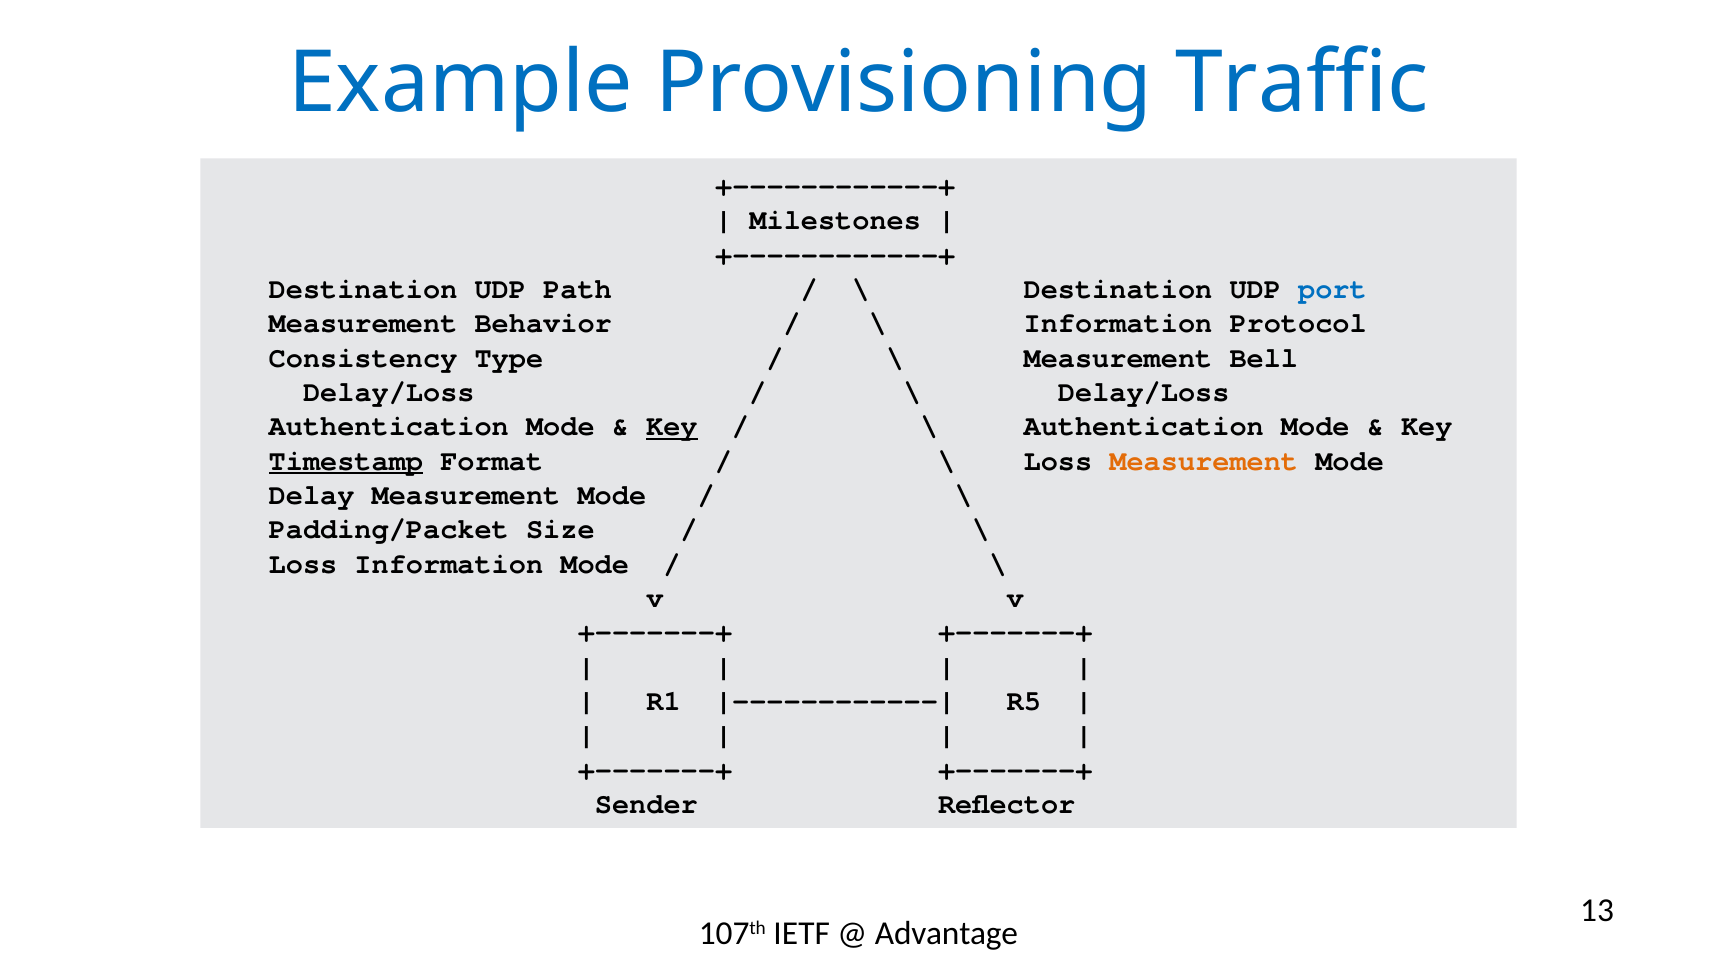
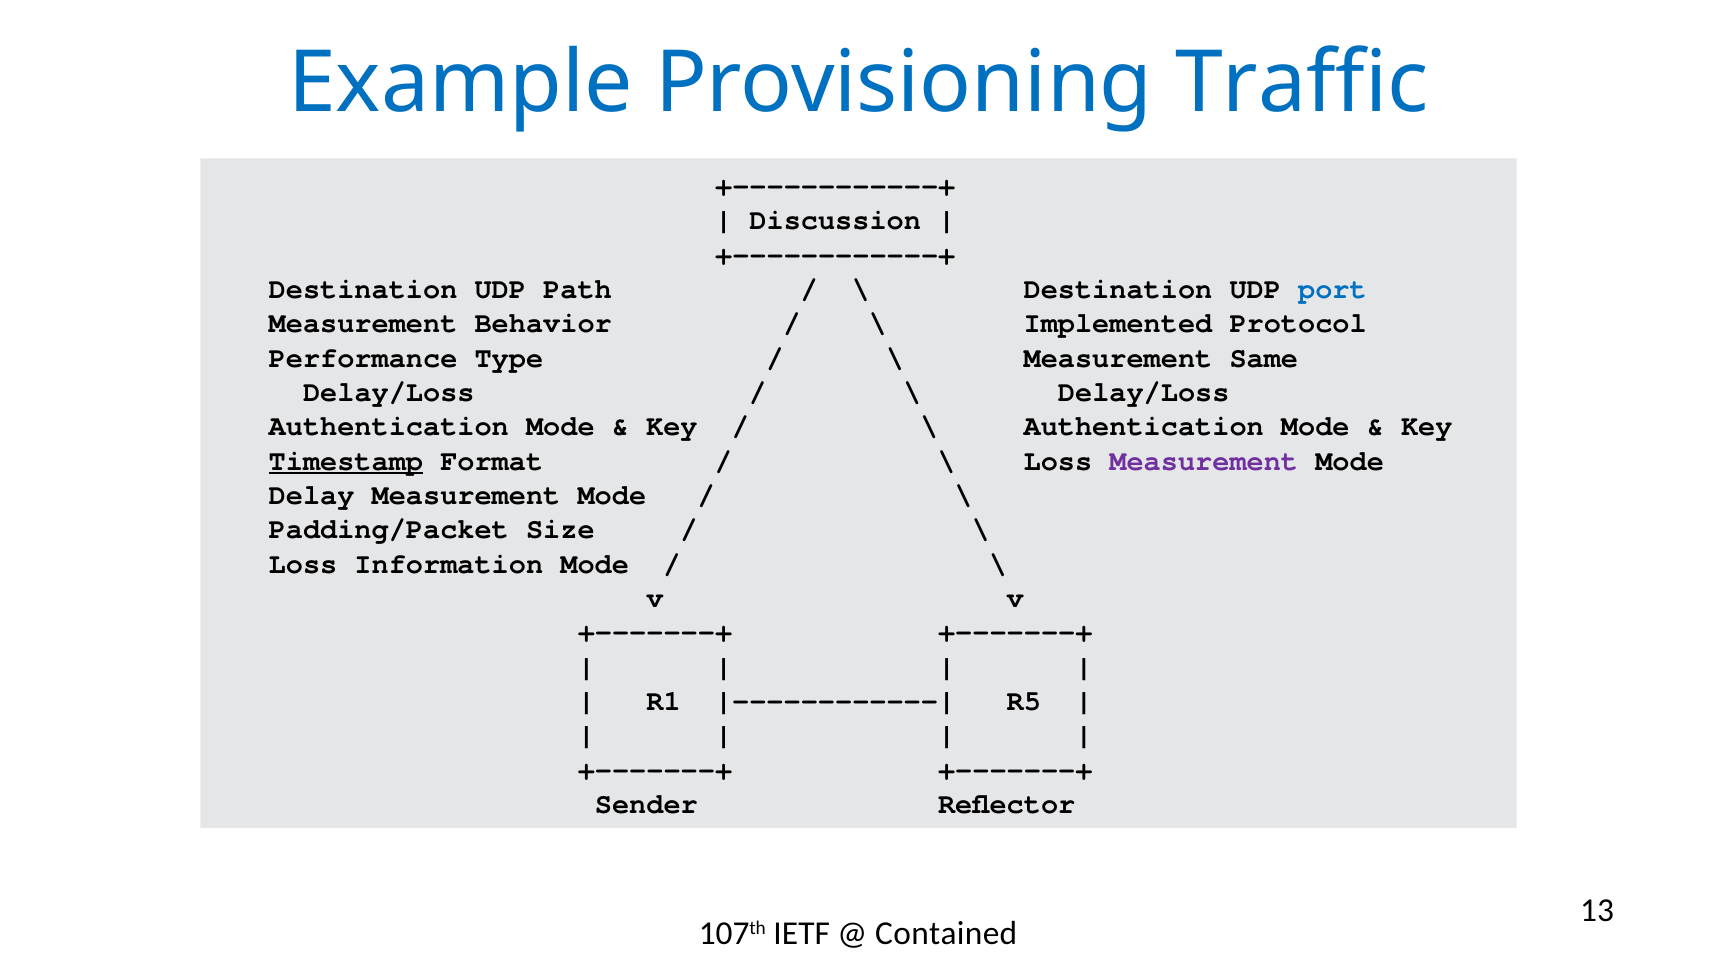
Milestones: Milestones -> Discussion (835, 220)
Information: Information -> Implemented (1118, 323)
Consistency: Consistency -> Performance (363, 358)
Bell: Bell -> Same (1264, 358)
Key underline: present -> none (672, 426)
Measurement colour: orange -> purple (1204, 461)
Advantage: Advantage -> Contained (946, 933)
